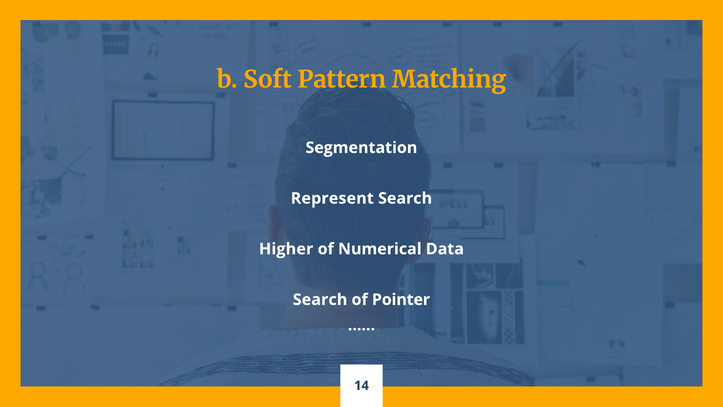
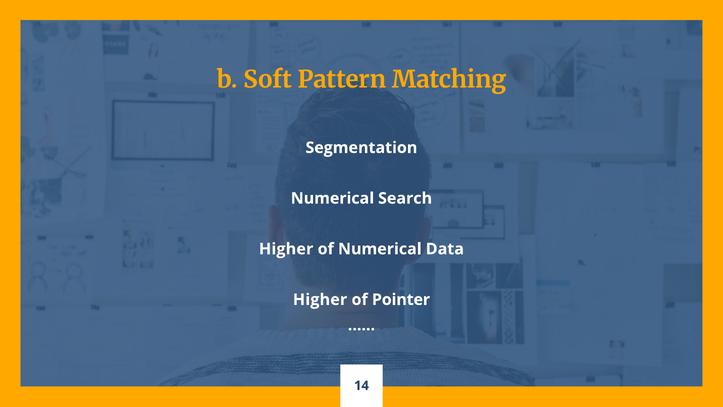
Represent: Represent -> Numerical (332, 198)
Search: Search -> Higher (320, 299)
